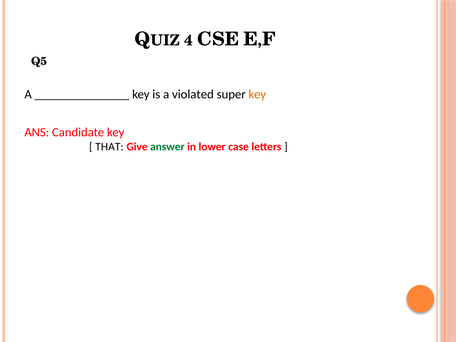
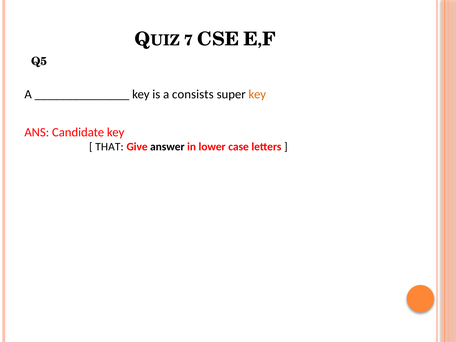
4: 4 -> 7 (189, 41)
violated: violated -> consists (193, 94)
answer colour: green -> black (167, 147)
